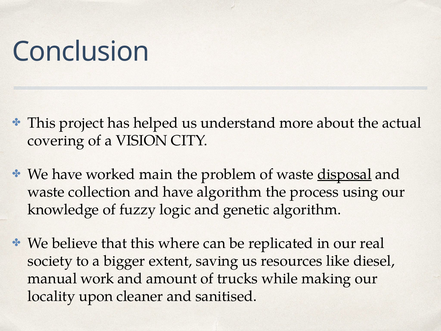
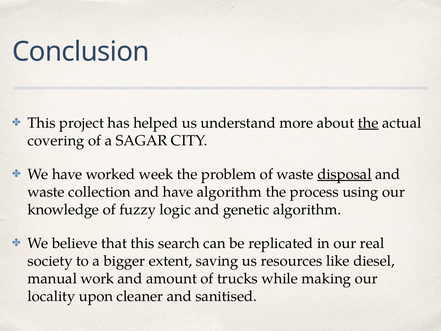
the underline: none -> present (368, 123)
VISION: VISION -> SAGAR (142, 140)
main: main -> week (156, 174)
where: where -> search (179, 243)
